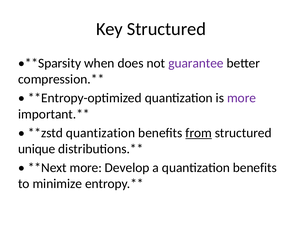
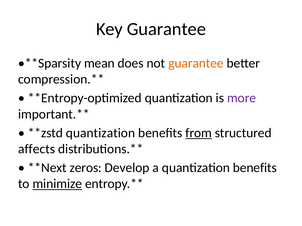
Key Structured: Structured -> Guarantee (166, 29)
when: when -> mean (99, 63)
guarantee colour: purple -> orange (196, 63)
unique: unique -> affects (37, 149)
more: more -> zeros (86, 168)
minimize underline: none -> present (57, 184)
